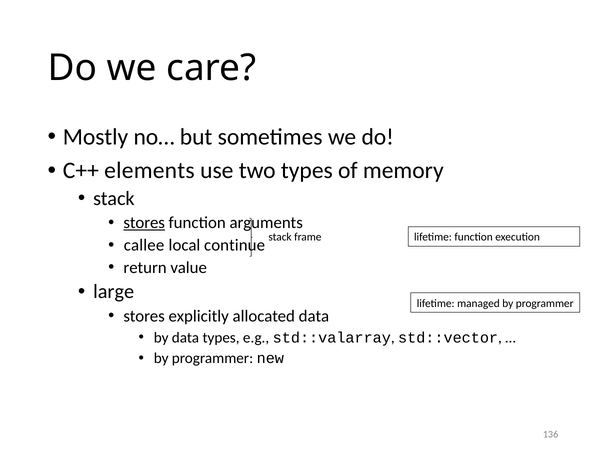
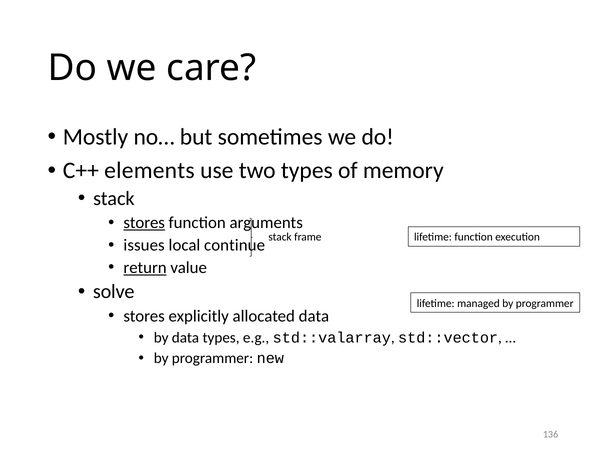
callee: callee -> issues (144, 245)
return underline: none -> present (145, 267)
large: large -> solve (114, 291)
